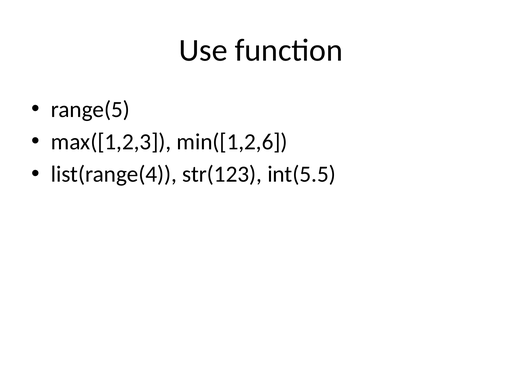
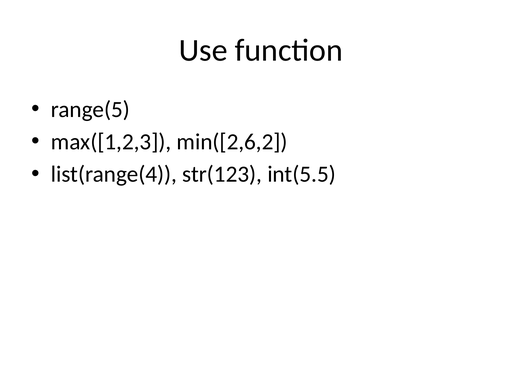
min([1,2,6: min([1,2,6 -> min([2,6,2 (232, 142)
